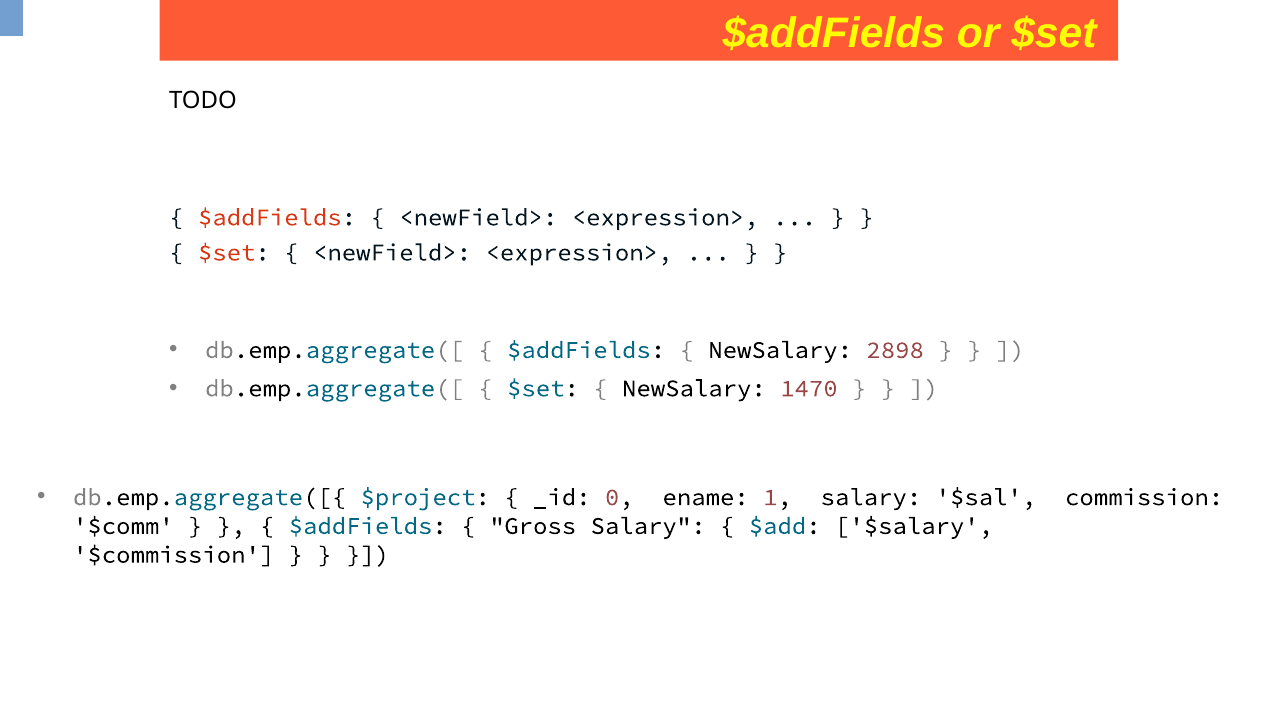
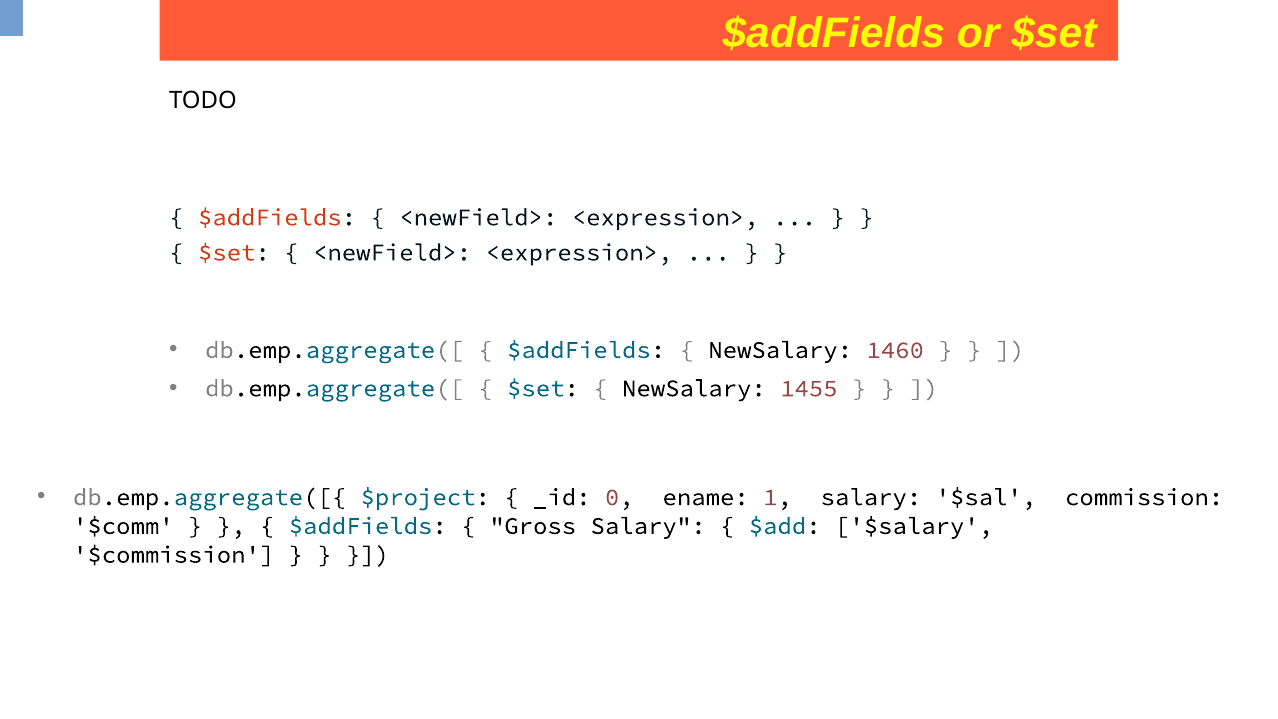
2898: 2898 -> 1460 (895, 350)
1470: 1470 -> 1455 (809, 388)
